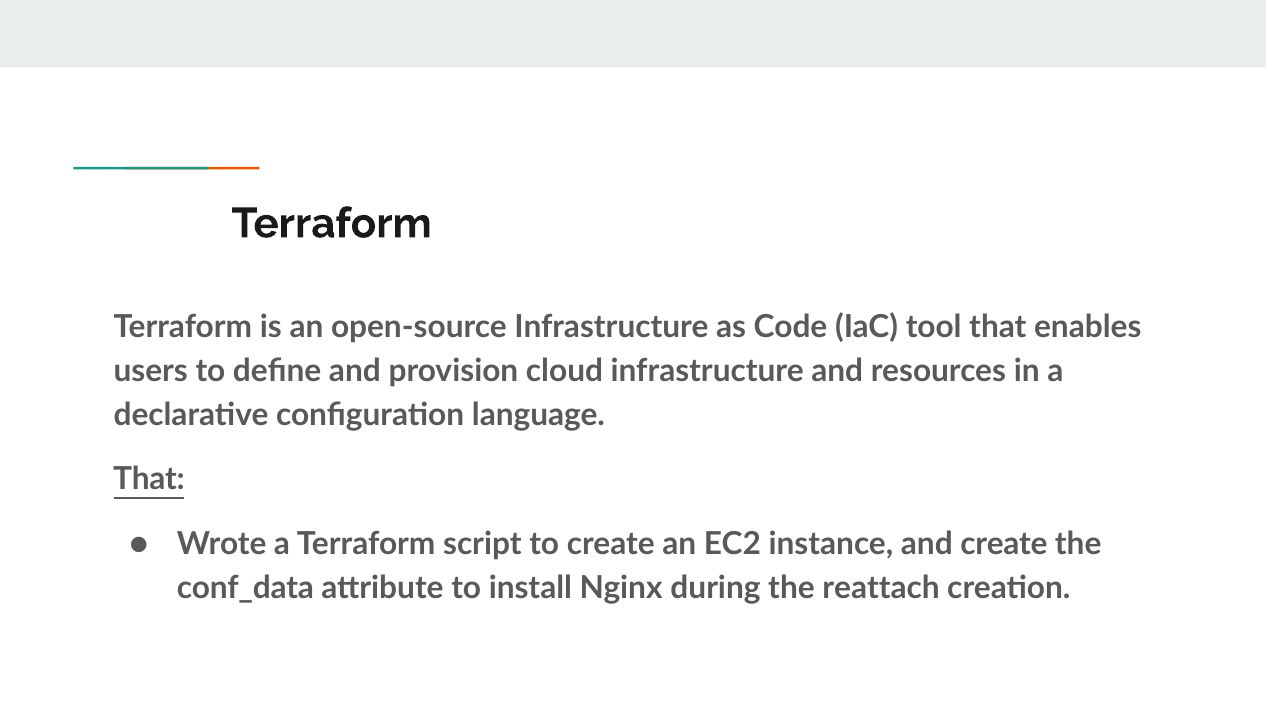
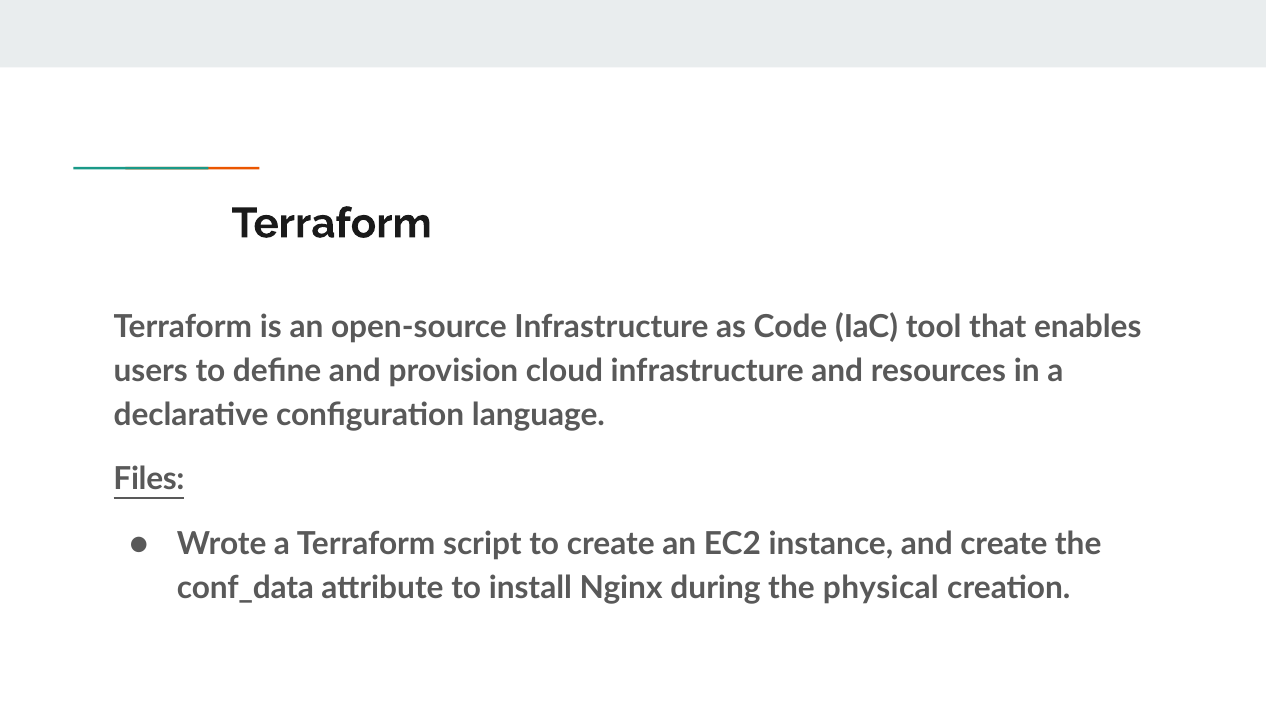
That: That -> Files (149, 479)
reattach: reattach -> physical (881, 588)
